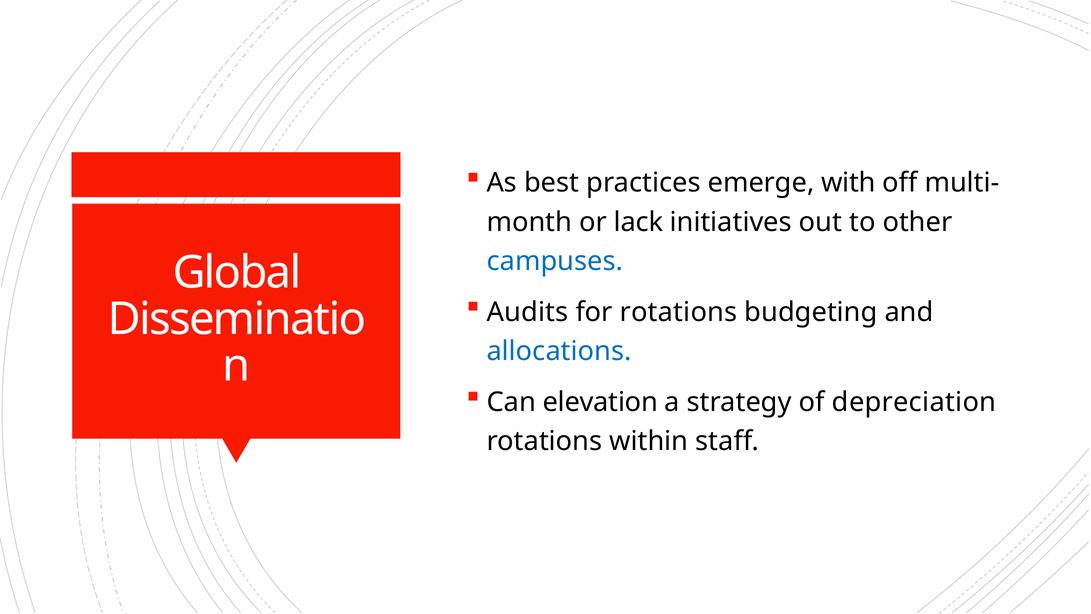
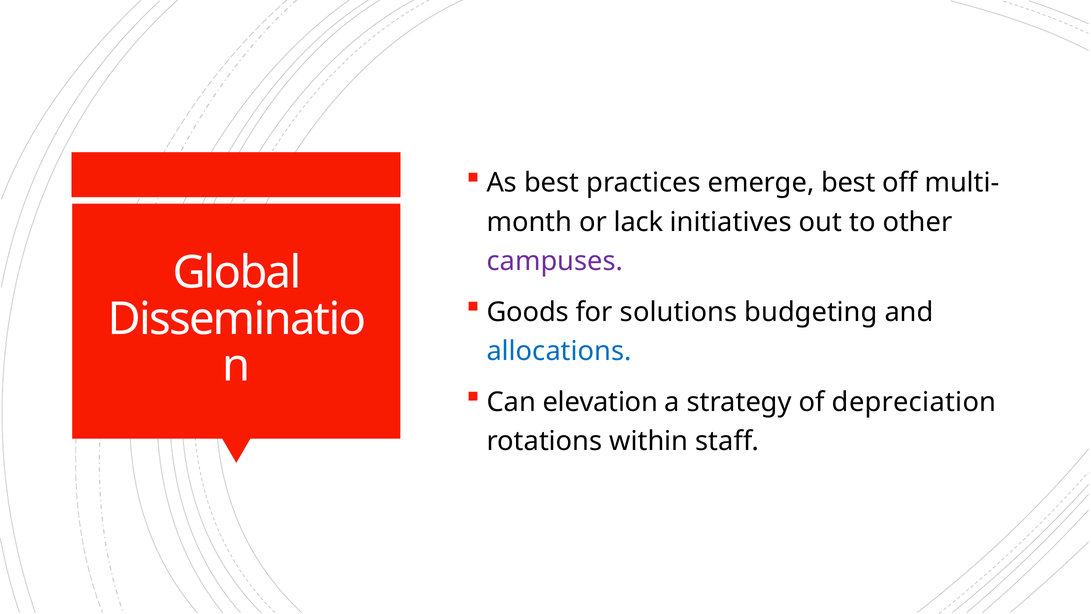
emerge with: with -> best (848, 183)
campuses colour: blue -> purple (555, 261)
Audits: Audits -> Goods (528, 312)
for rotations: rotations -> solutions (679, 312)
